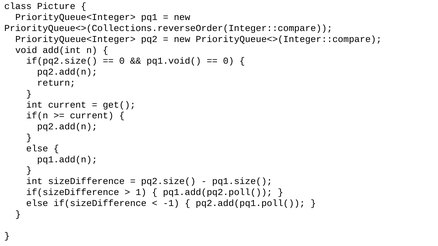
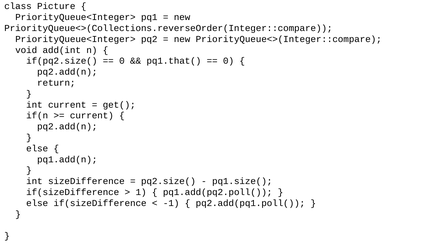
pq1.void(: pq1.void( -> pq1.that( (174, 61)
